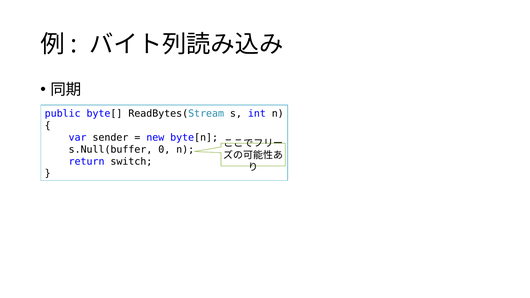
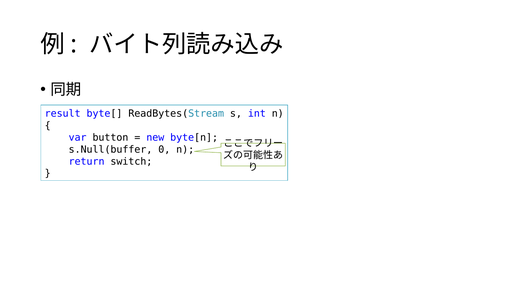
public: public -> result (63, 114)
sender: sender -> button (110, 138)
